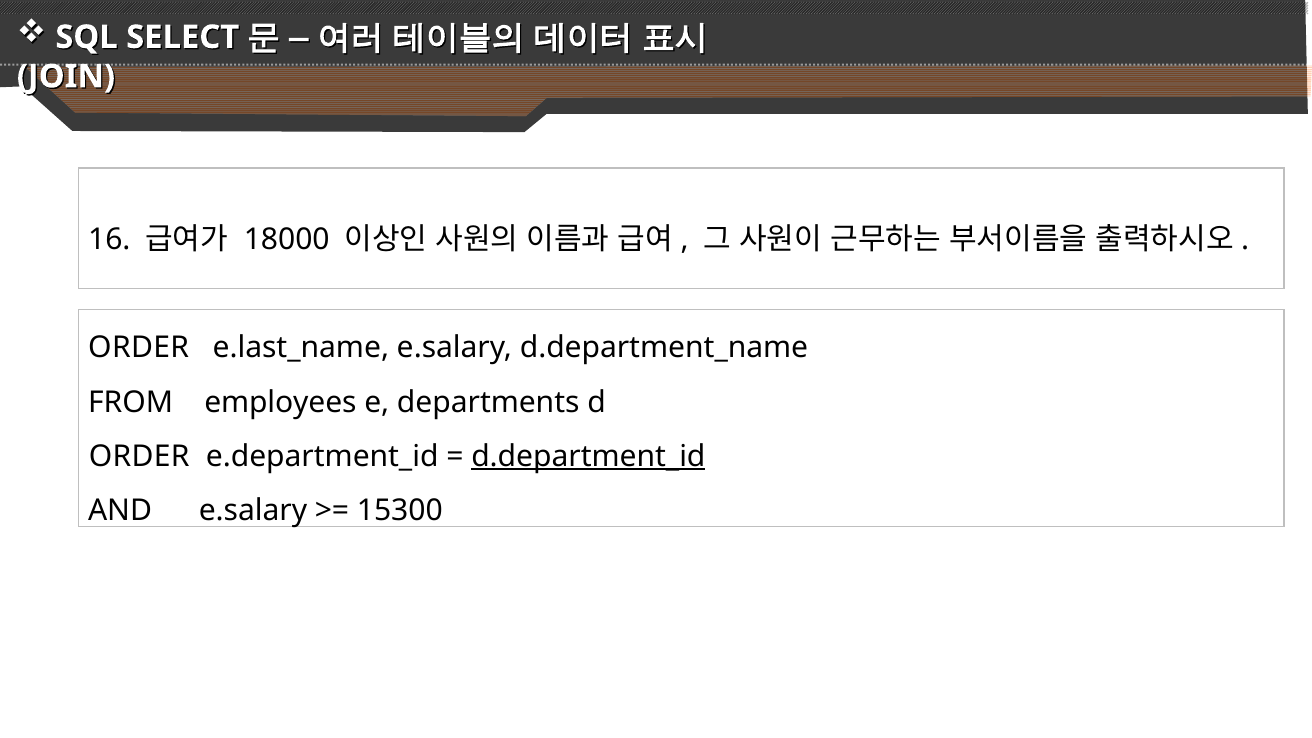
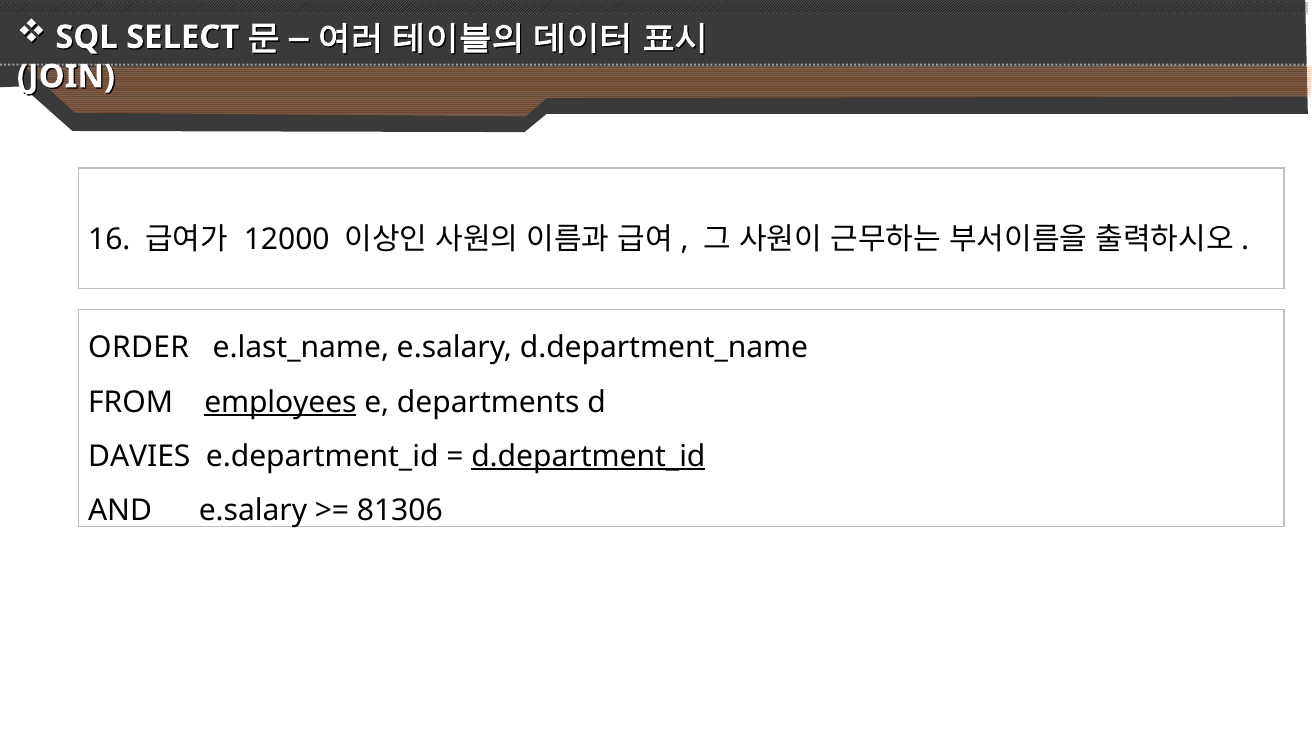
18000: 18000 -> 12000 (287, 239)
employees underline: none -> present (280, 402)
ORDER: ORDER -> DAVIES (139, 456)
15300: 15300 -> 81306 (400, 510)
